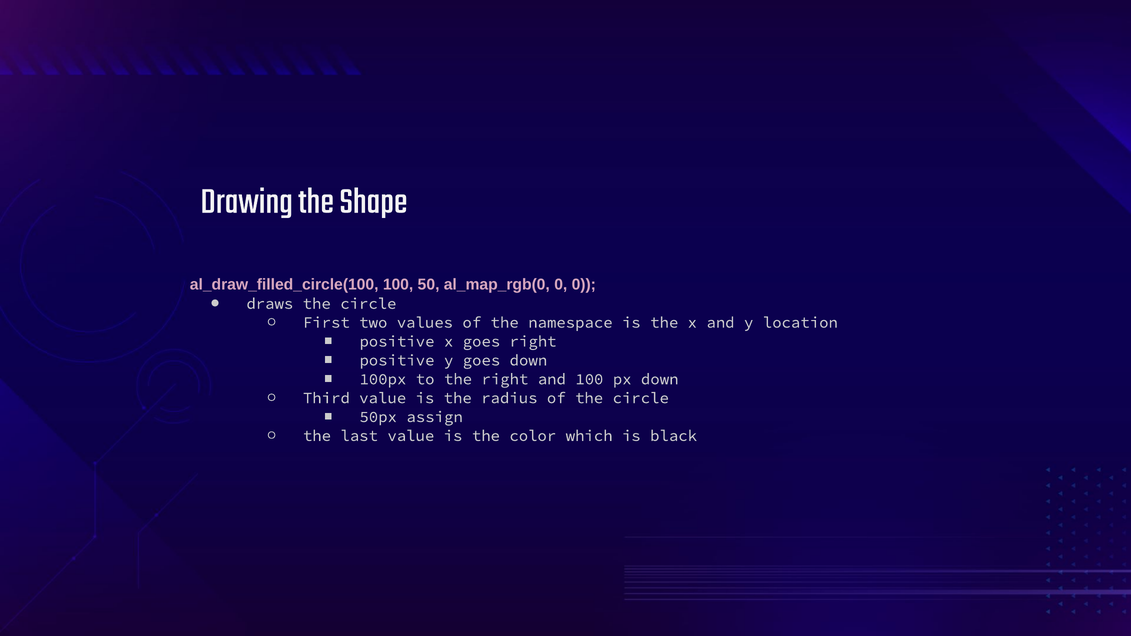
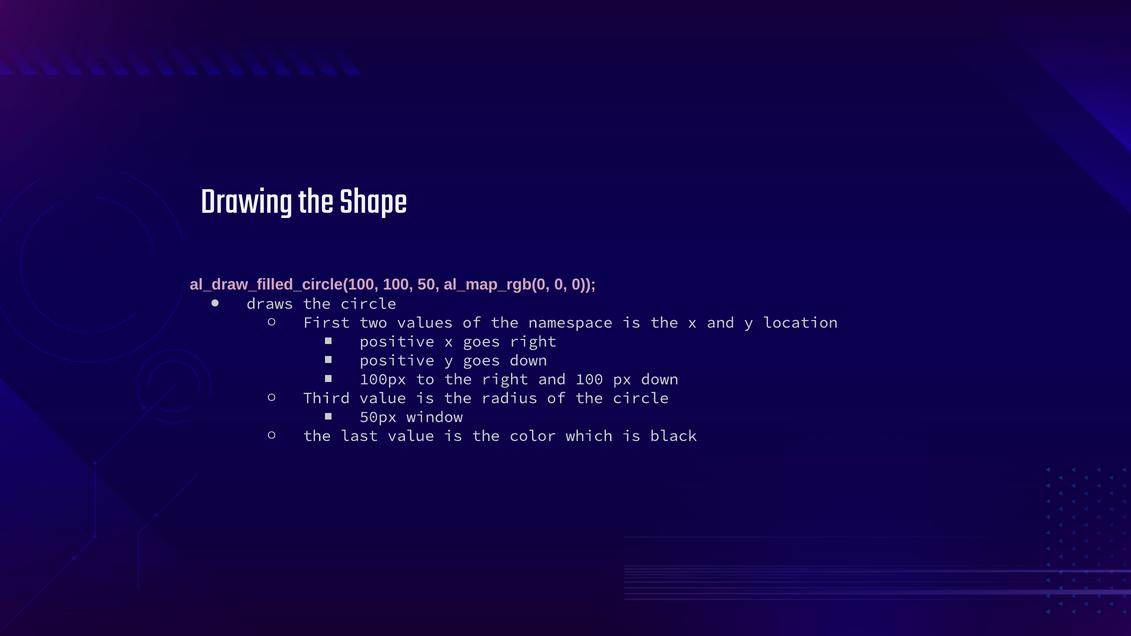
assign: assign -> window (435, 417)
